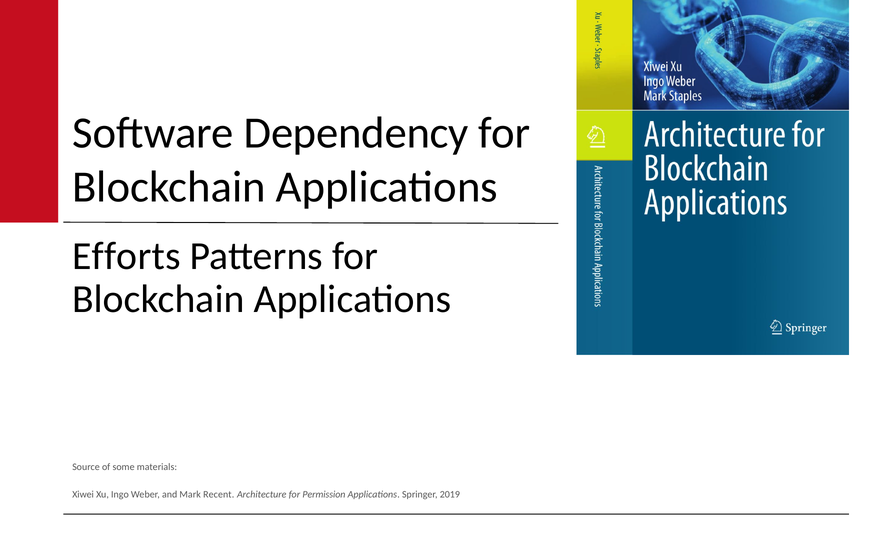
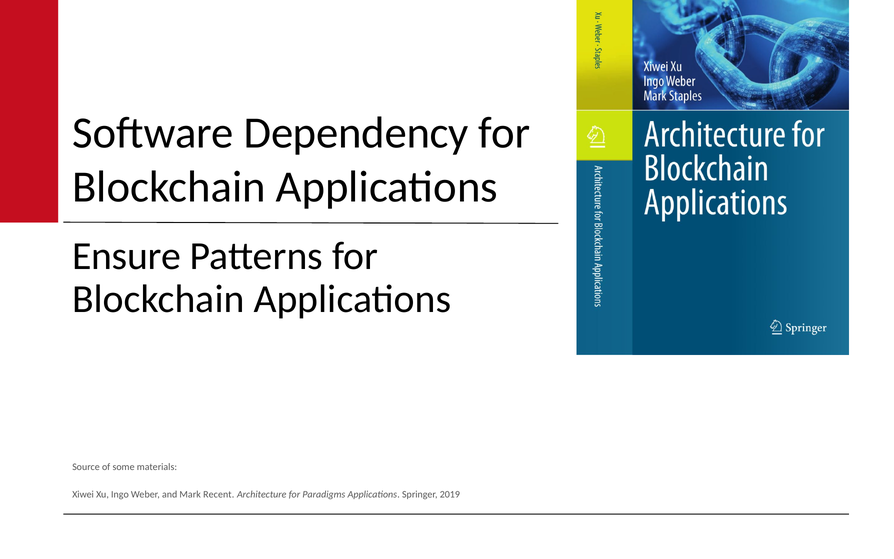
Efforts: Efforts -> Ensure (127, 256)
Permission: Permission -> Paradigms (324, 494)
